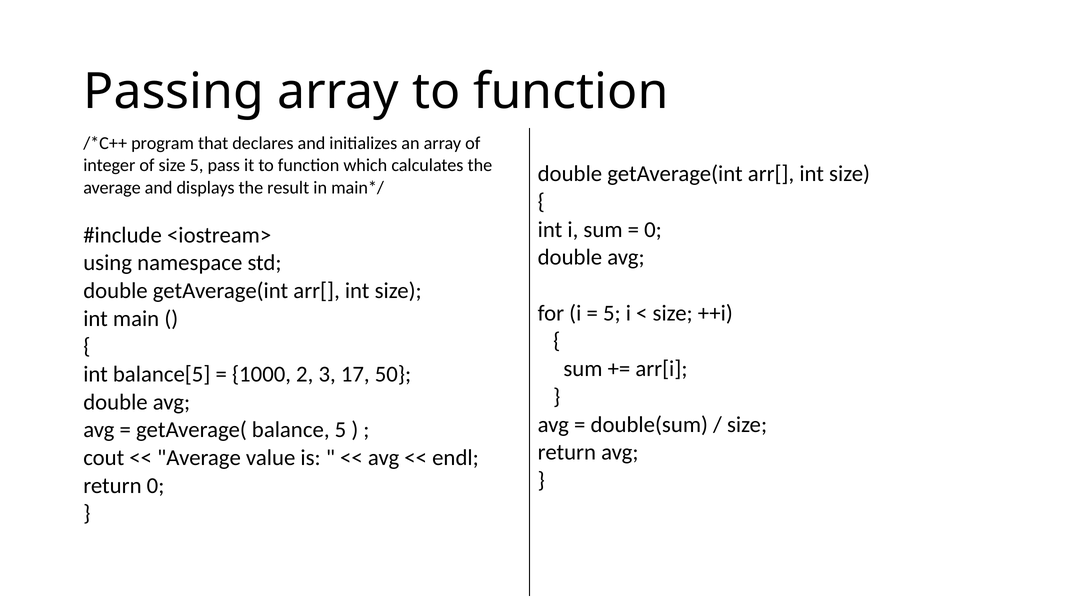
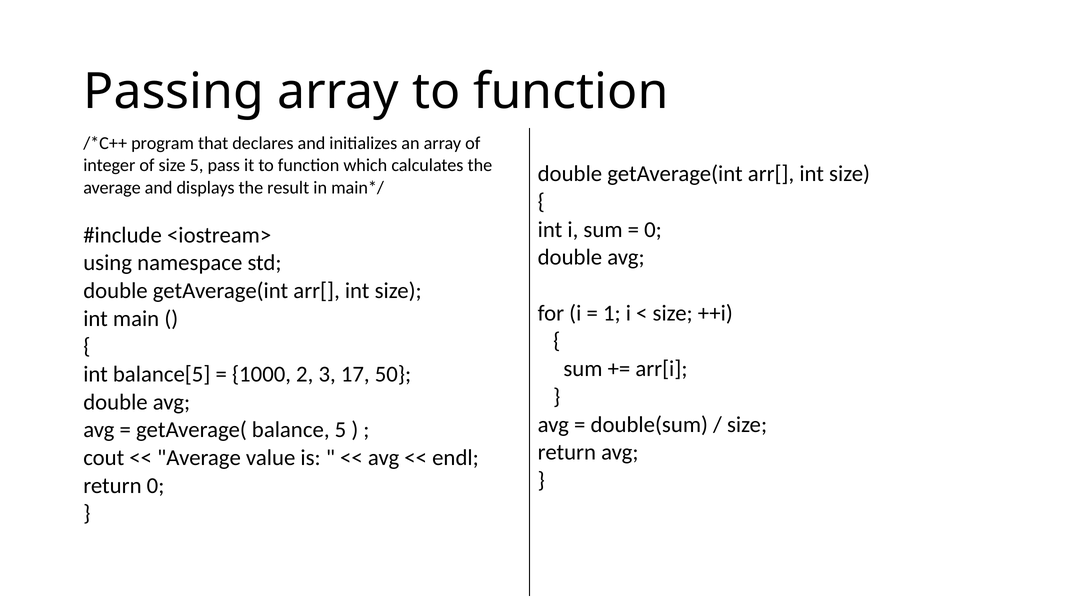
5: 5 -> 1 (612, 313)
